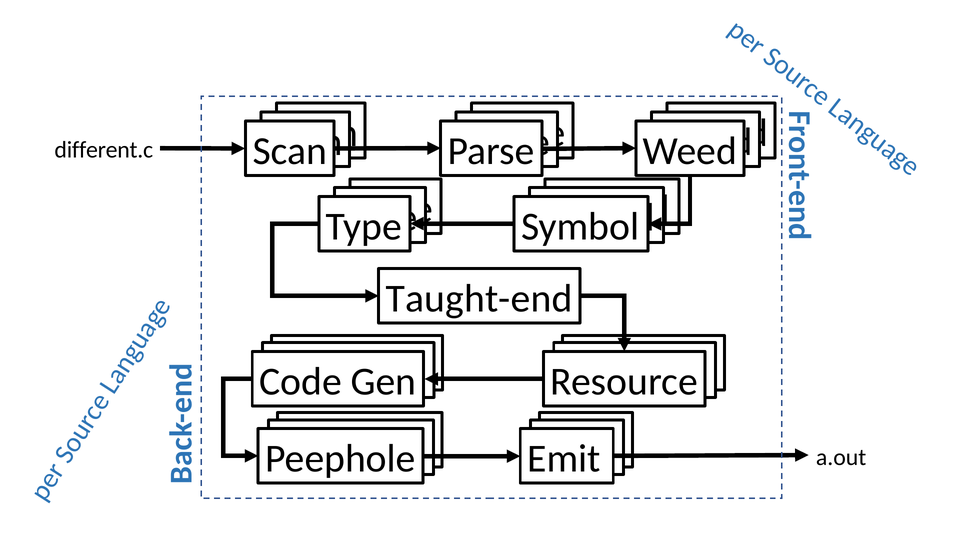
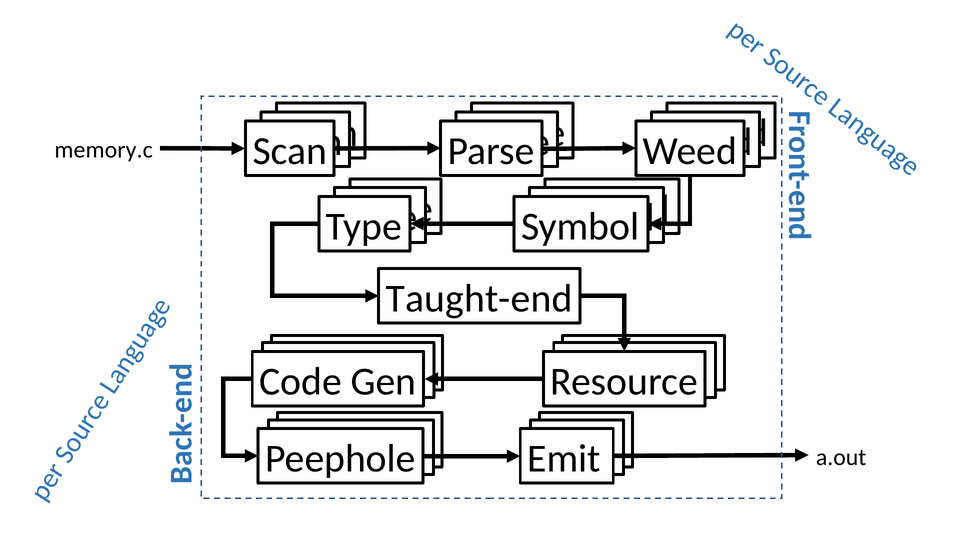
different.c: different.c -> memory.c (104, 150)
